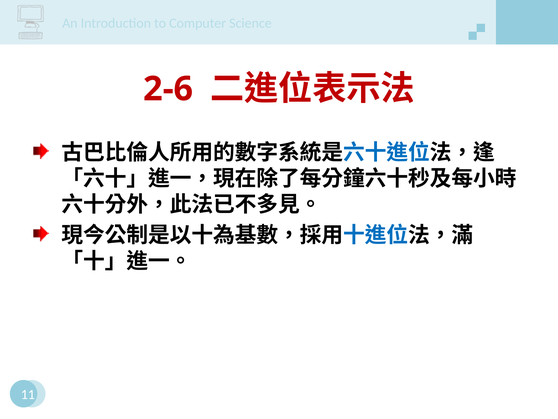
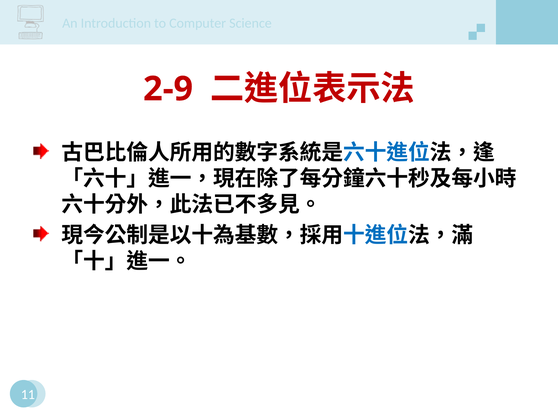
2-6: 2-6 -> 2-9 (168, 89)
